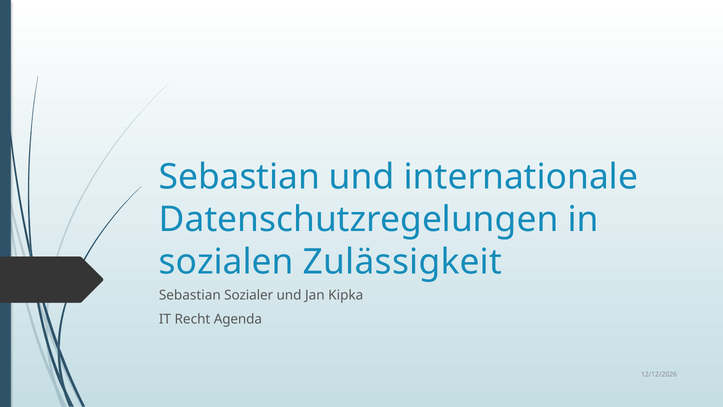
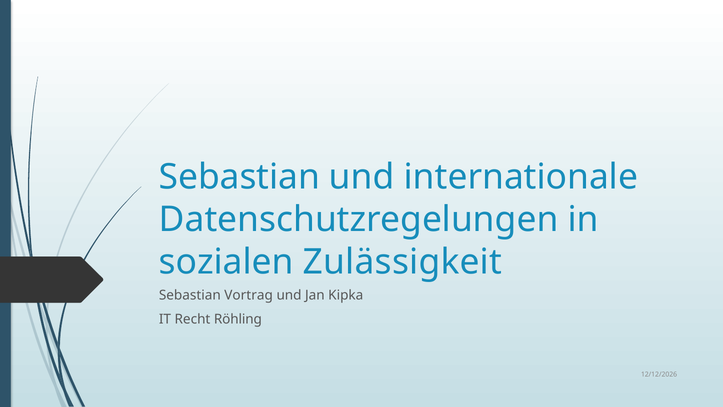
Sozialer: Sozialer -> Vortrag (249, 295)
Agenda: Agenda -> Röhling (238, 319)
